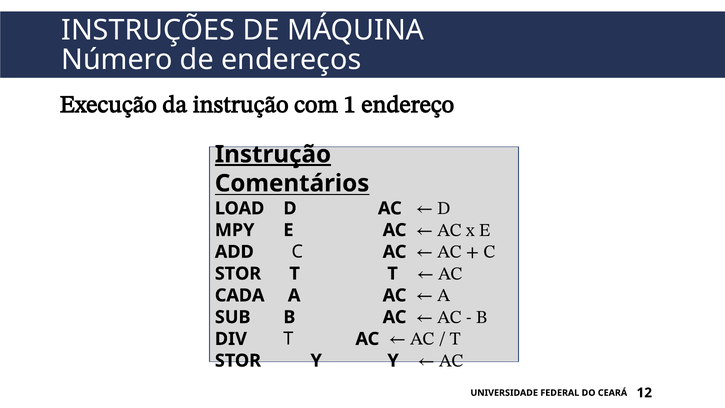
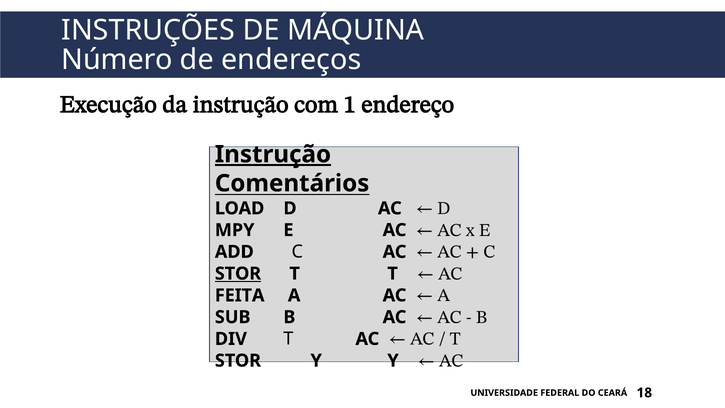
STOR underline: none -> present (238, 274)
CADA: CADA -> FEITA (240, 295)
12: 12 -> 18 (644, 393)
